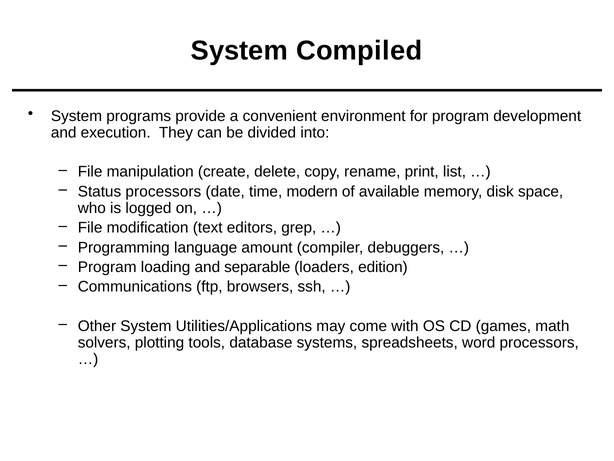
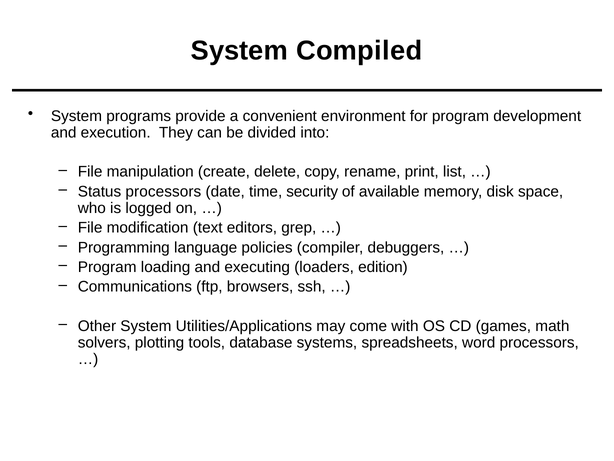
modern: modern -> security (312, 191)
amount: amount -> policies (267, 247)
separable: separable -> executing (257, 267)
